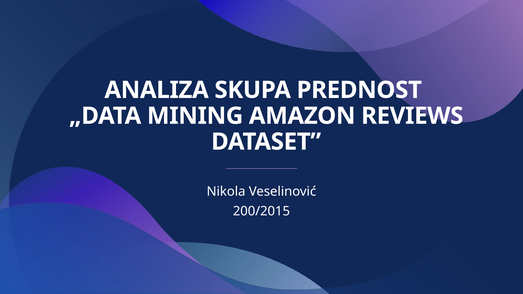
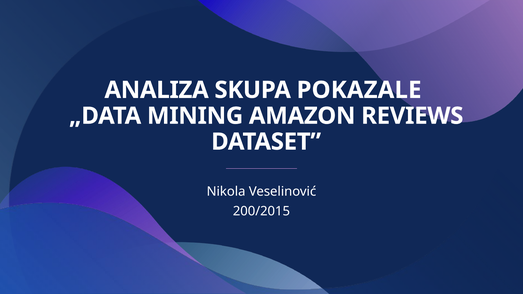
PREDNOST: PREDNOST -> POKAZALE (359, 90)
